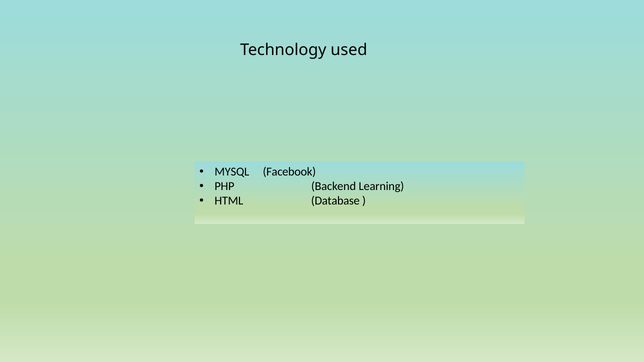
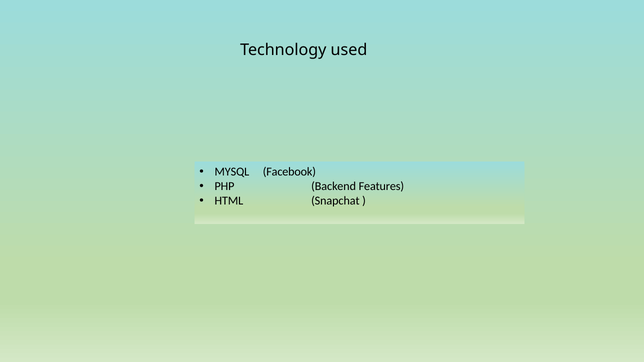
Learning: Learning -> Features (381, 186)
Database: Database -> Snapchat (335, 201)
